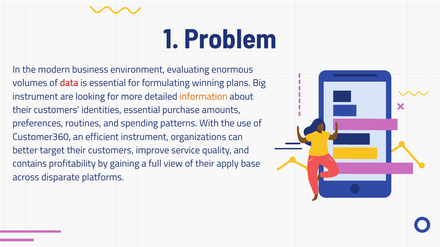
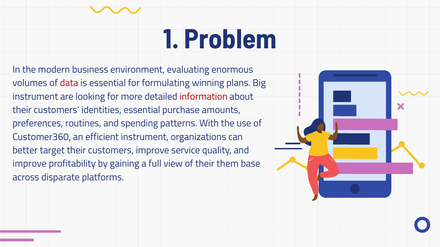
information colour: orange -> red (203, 97)
contains: contains -> improve (30, 164)
apply: apply -> them (228, 164)
